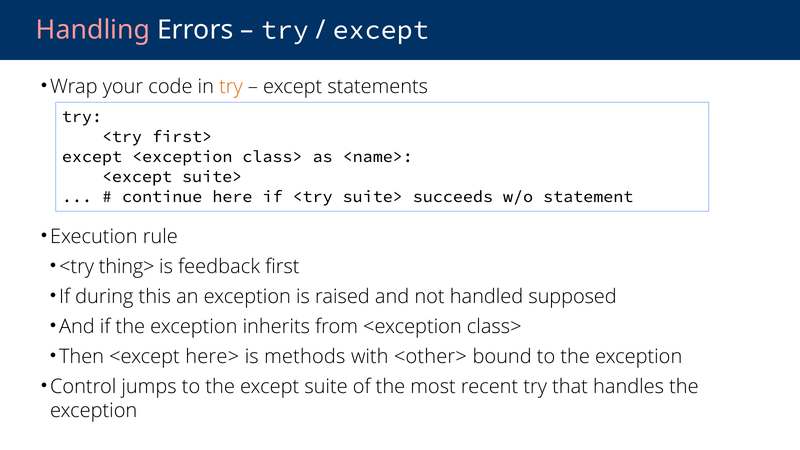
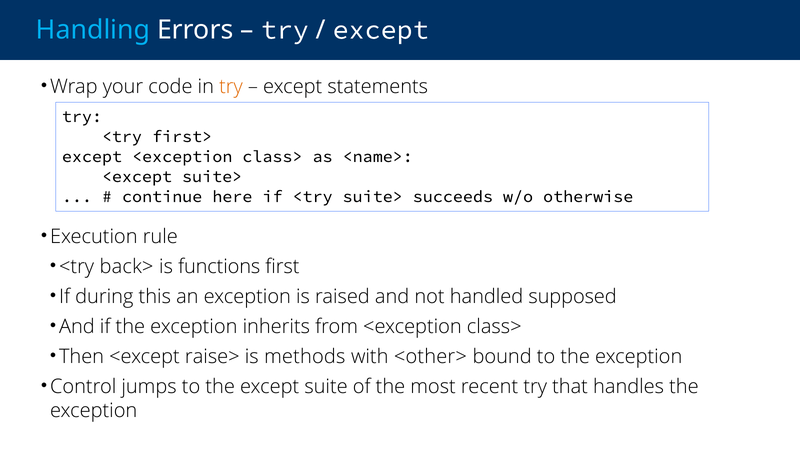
Handling colour: pink -> light blue (93, 30)
statement: statement -> otherwise (588, 197)
thing>: thing> -> back> (126, 266)
feedback: feedback -> functions (219, 266)
here>: here> -> raise> (212, 356)
